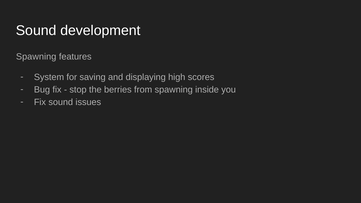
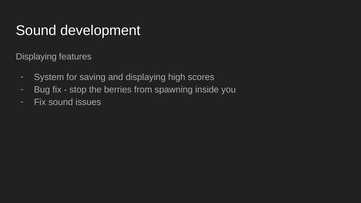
Spawning: Spawning -> Displaying (36, 57)
